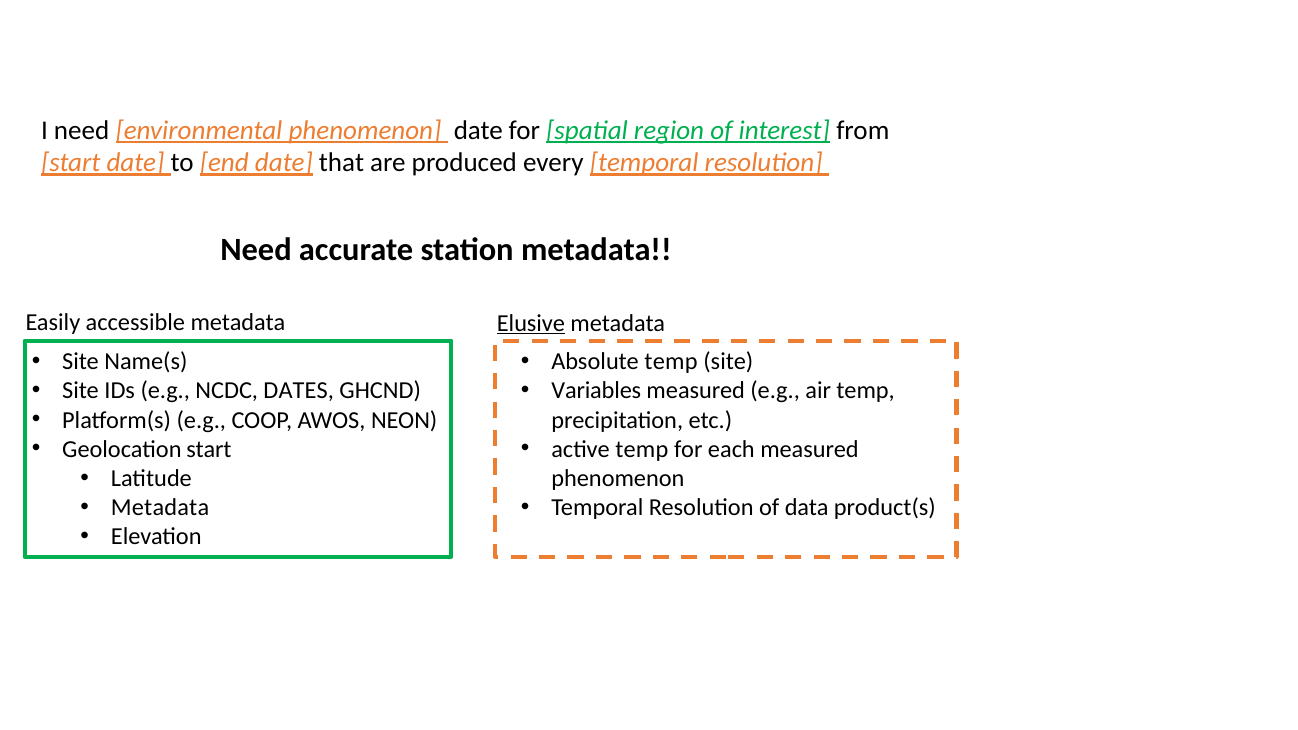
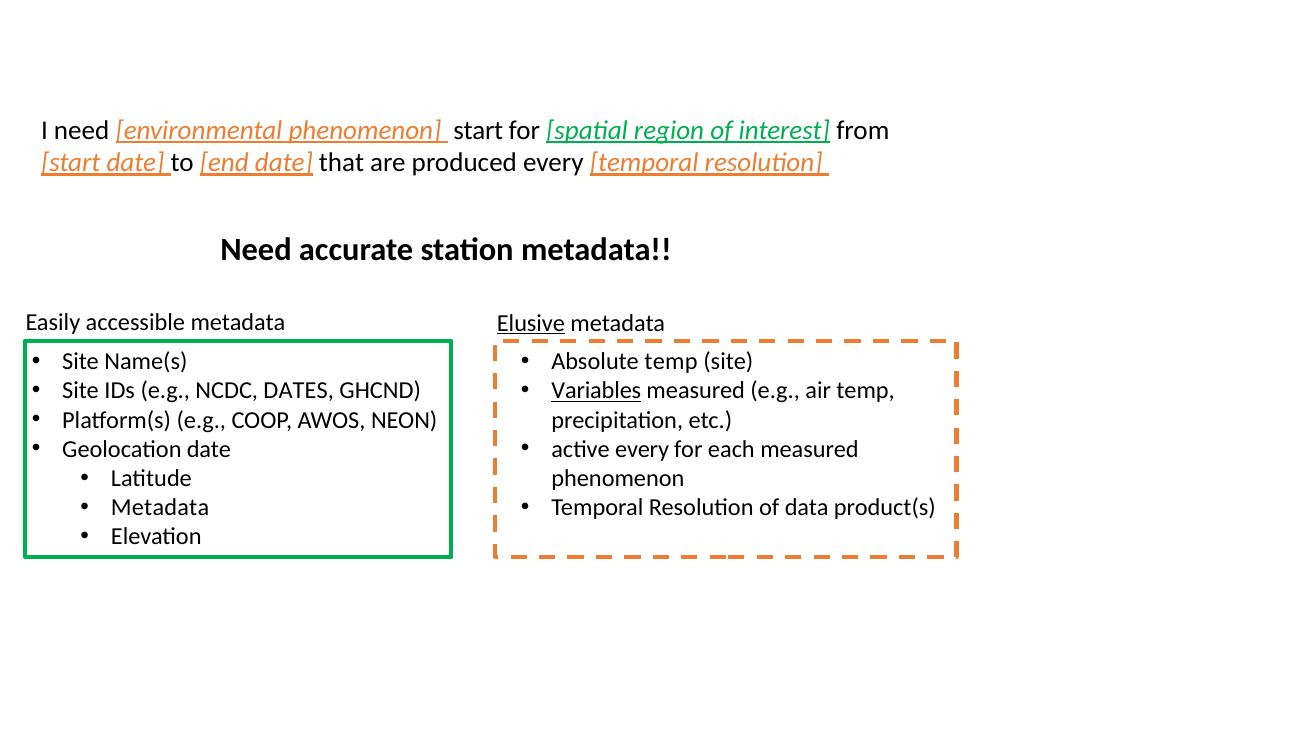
phenomenon date: date -> start (478, 130)
Variables underline: none -> present (596, 391)
Geolocation start: start -> date (209, 449)
active temp: temp -> every (642, 449)
